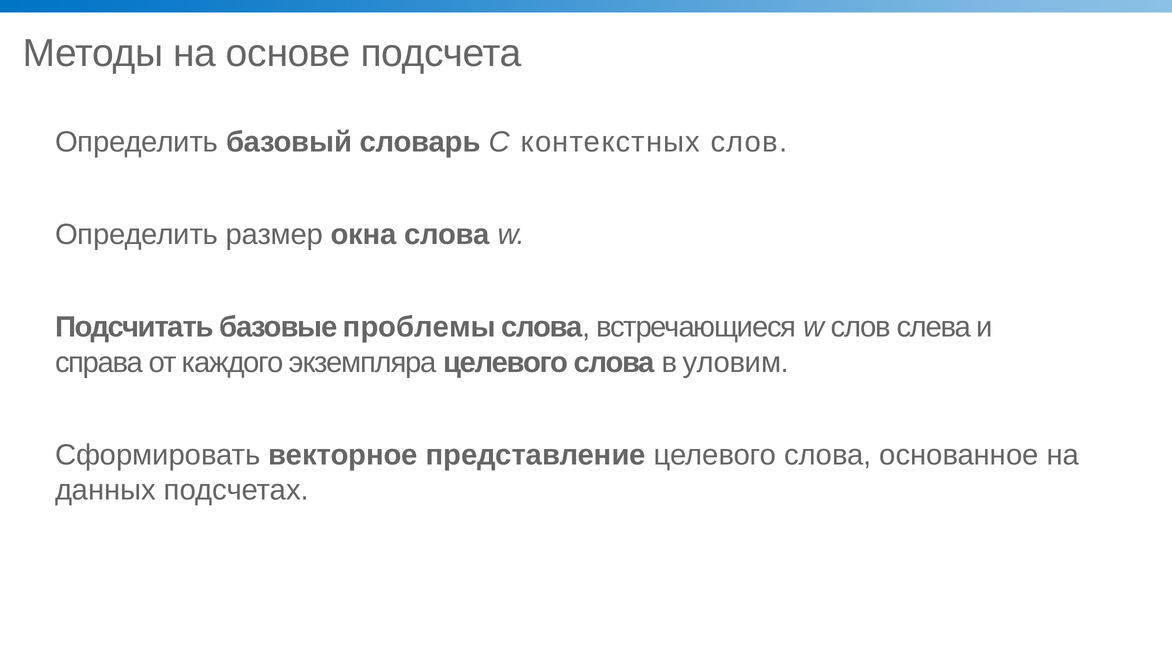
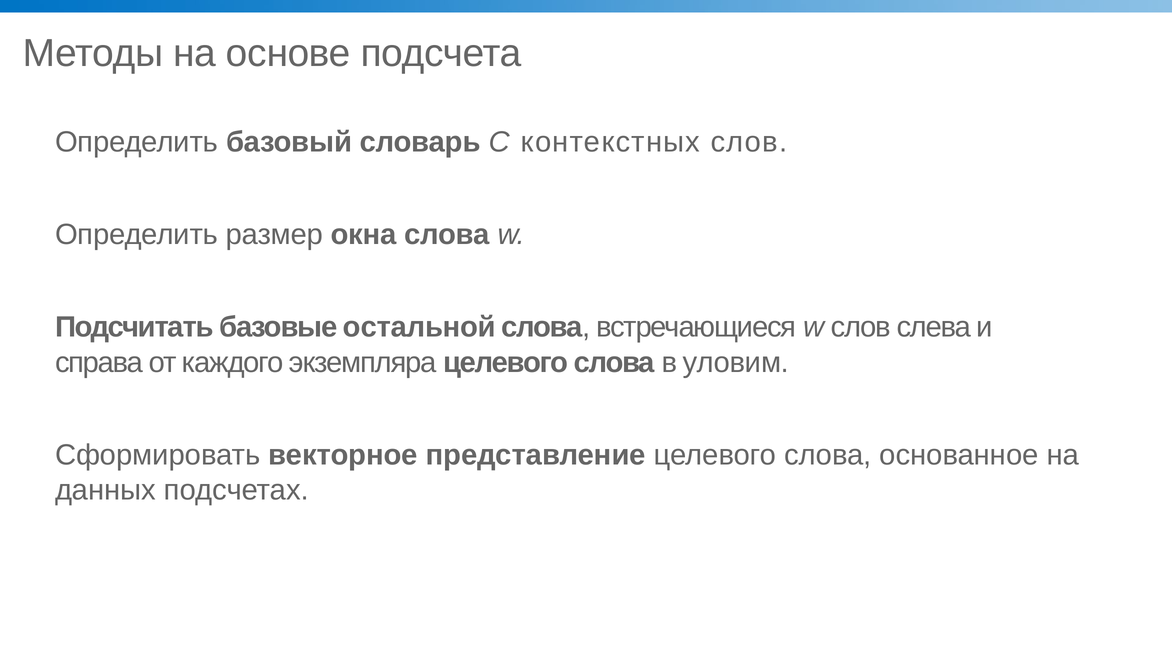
проблемы: проблемы -> остальной (419, 327)
